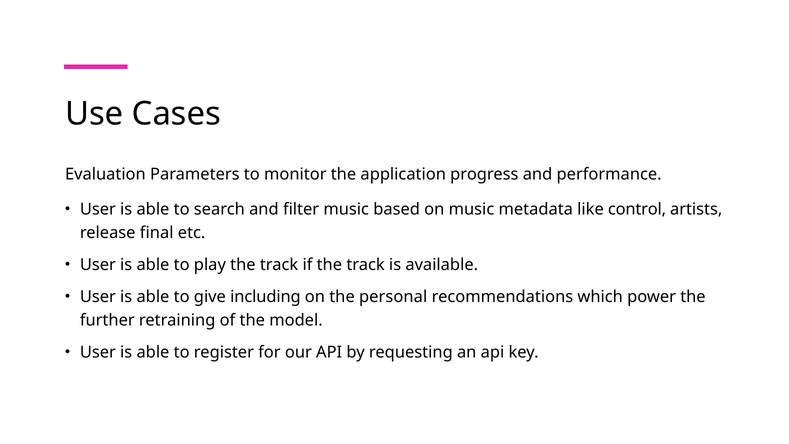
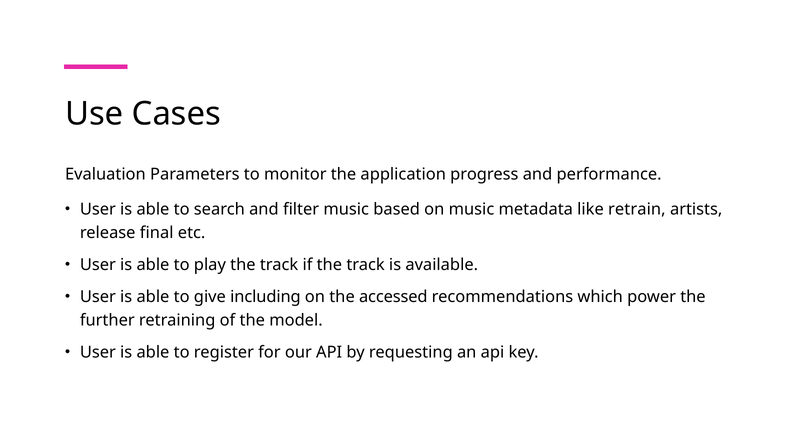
control: control -> retrain (637, 209)
personal: personal -> accessed (393, 297)
